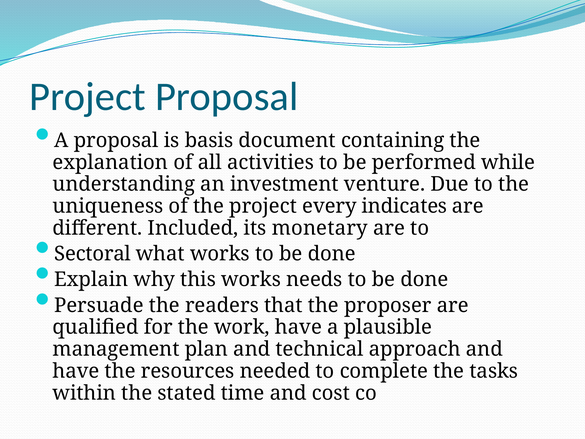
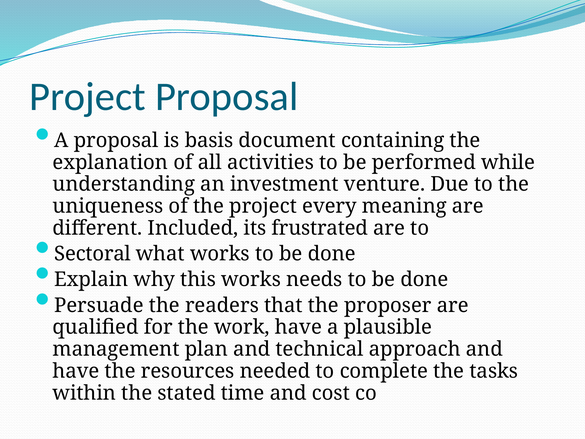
indicates: indicates -> meaning (404, 206)
monetary: monetary -> frustrated (320, 228)
